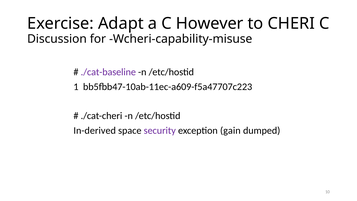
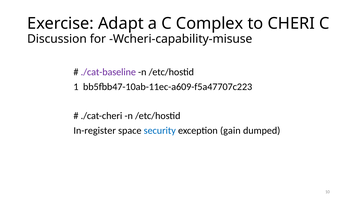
However: However -> Complex (210, 24)
In-derived: In-derived -> In-register (95, 130)
security colour: purple -> blue (160, 130)
